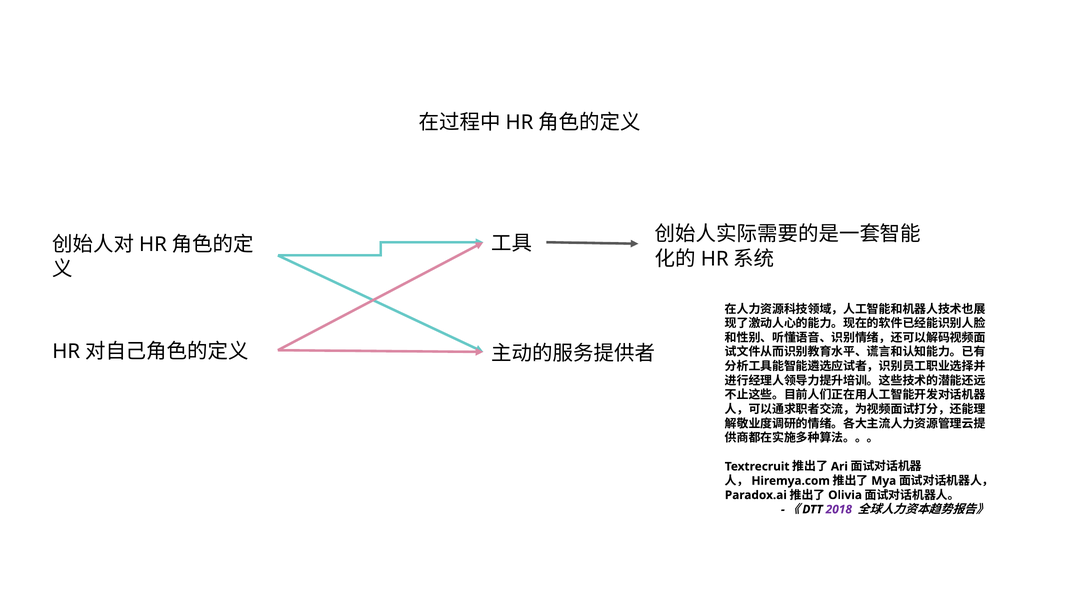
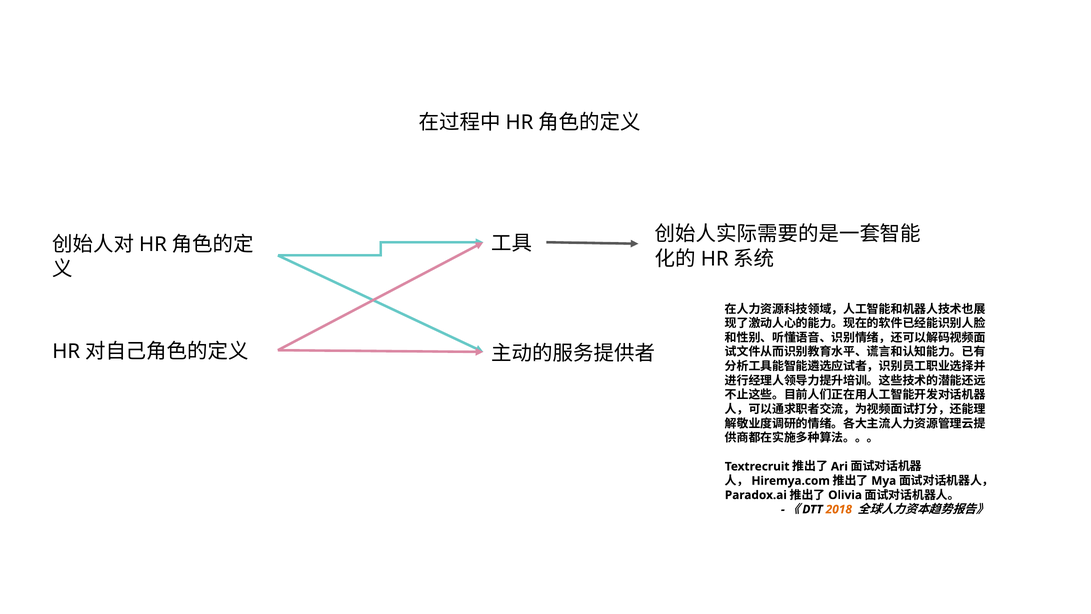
2018 colour: purple -> orange (839, 509)
